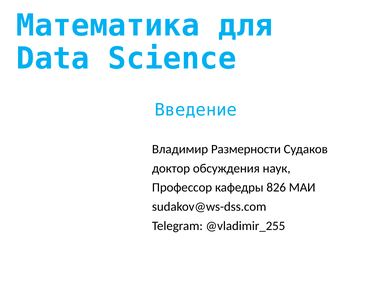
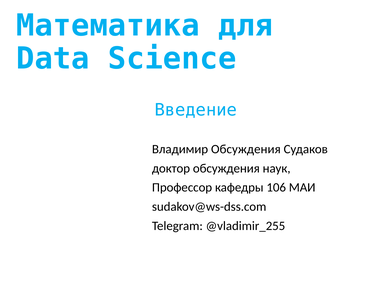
Владимир Размерности: Размерности -> Обсуждения (246, 150)
826: 826 -> 106 (276, 188)
